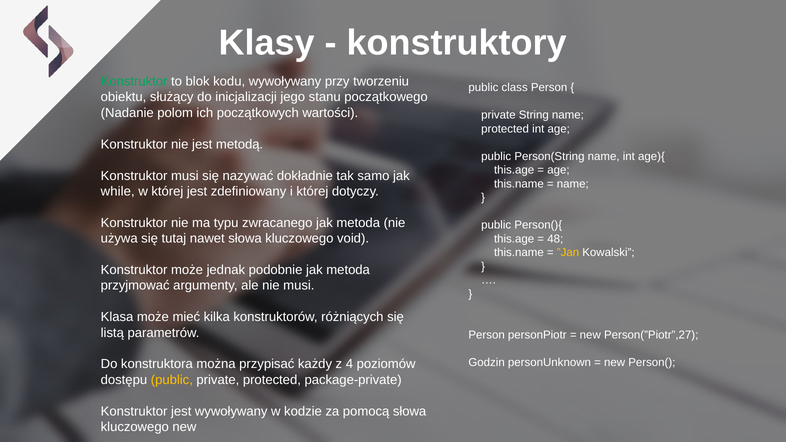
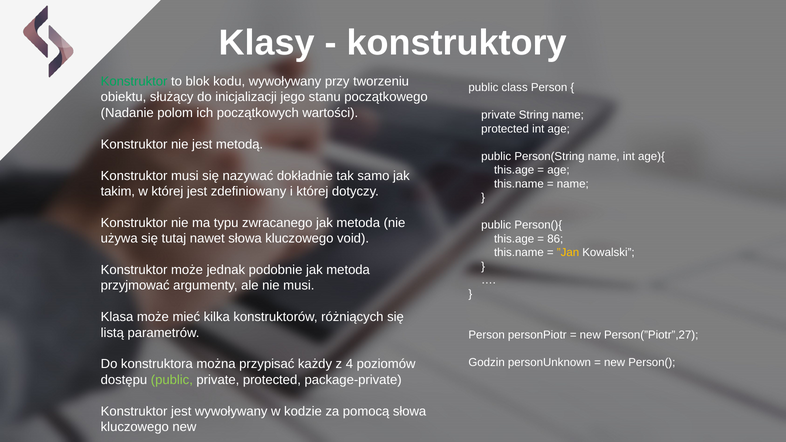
while: while -> takim (118, 191)
48: 48 -> 86 (555, 239)
public colour: yellow -> light green (172, 380)
